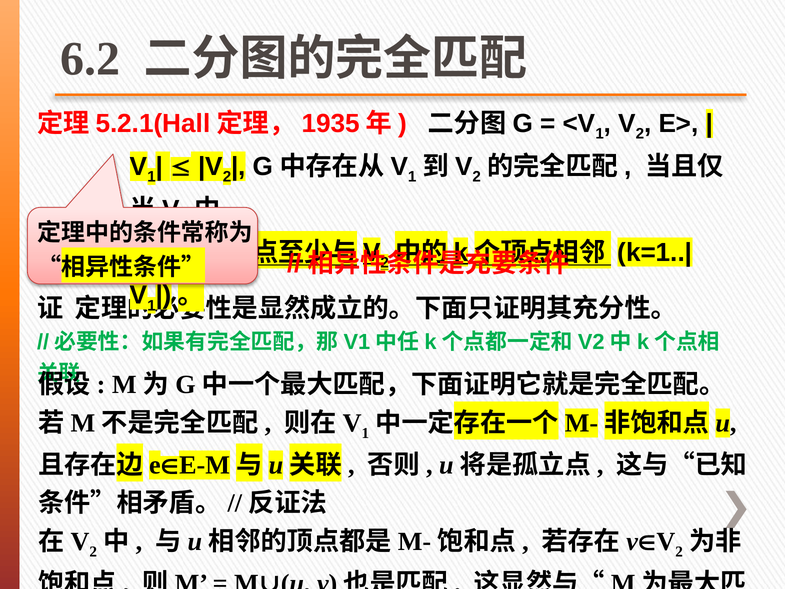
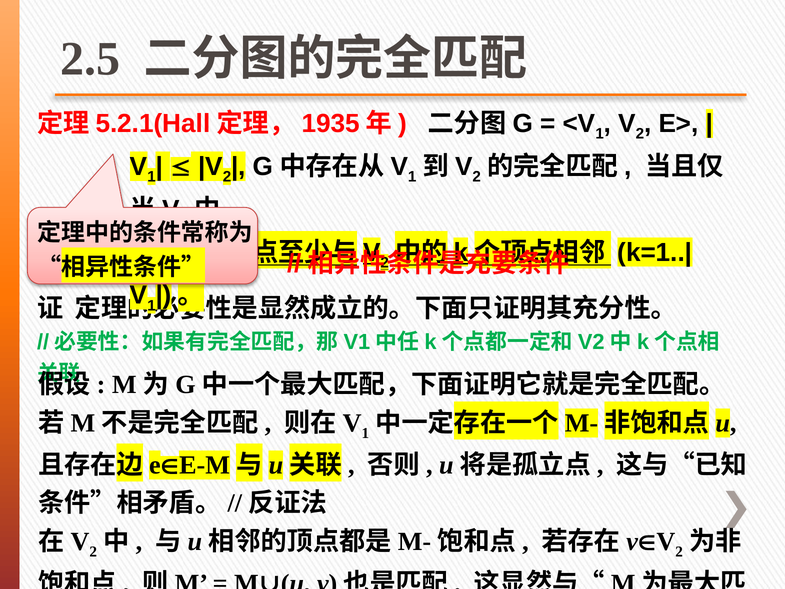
6.2: 6.2 -> 2.5 (90, 59)
